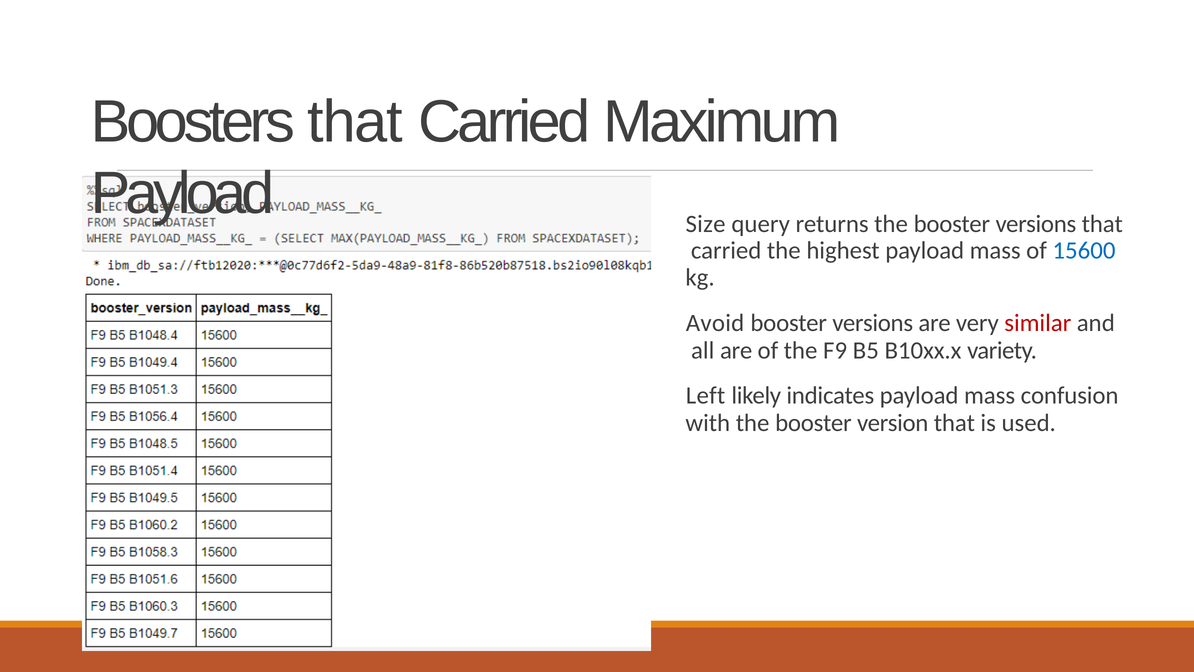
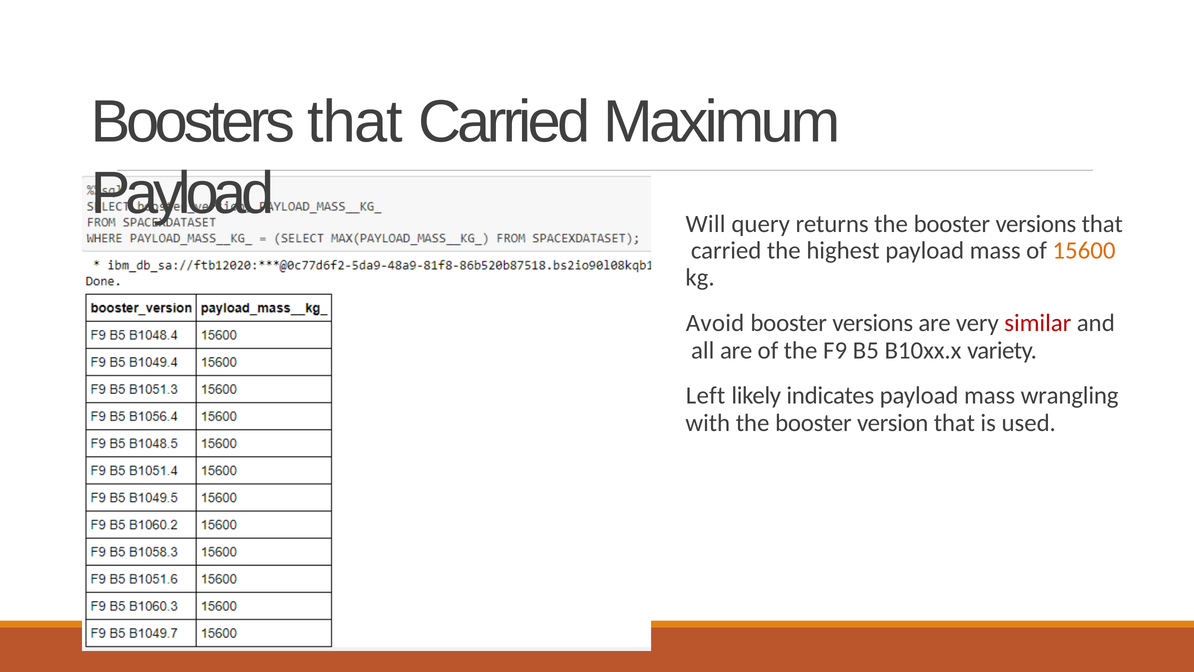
Size: Size -> Will (706, 224)
15600 colour: blue -> orange (1084, 251)
confusion: confusion -> wrangling (1070, 395)
